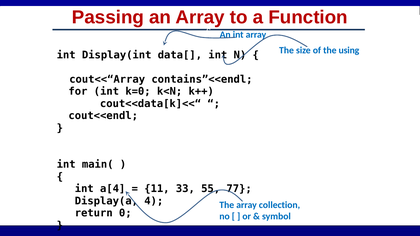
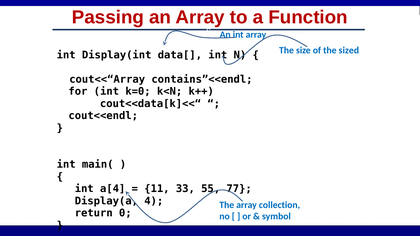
using: using -> sized (349, 50)
